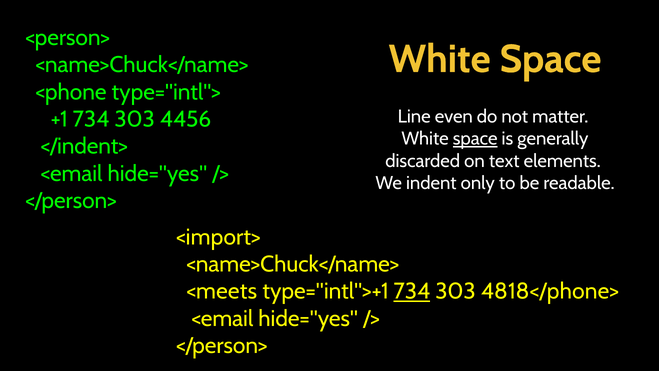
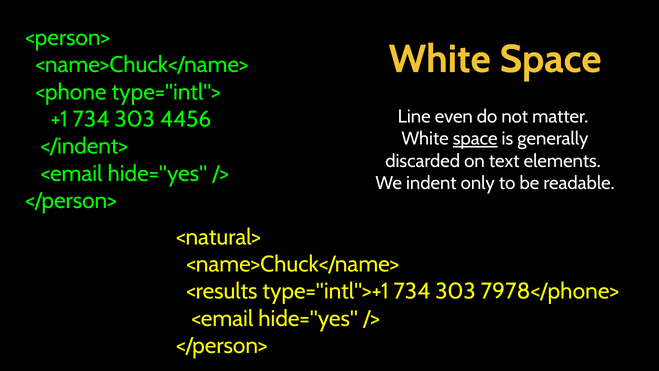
<import>: <import> -> <natural> (219, 237)
<meets: <meets -> <results (222, 291)
734 underline: present -> none (412, 291)
4818</phone>: 4818</phone> -> 7978</phone> (550, 291)
